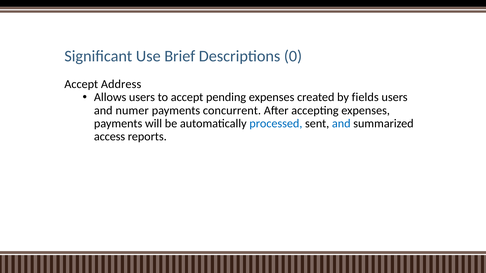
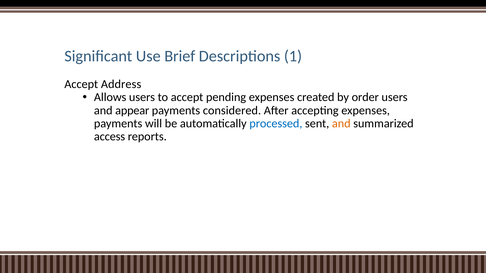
0: 0 -> 1 (293, 56)
fields: fields -> order (365, 97)
numer: numer -> appear (132, 111)
concurrent: concurrent -> considered (232, 111)
and colour: blue -> orange (341, 124)
